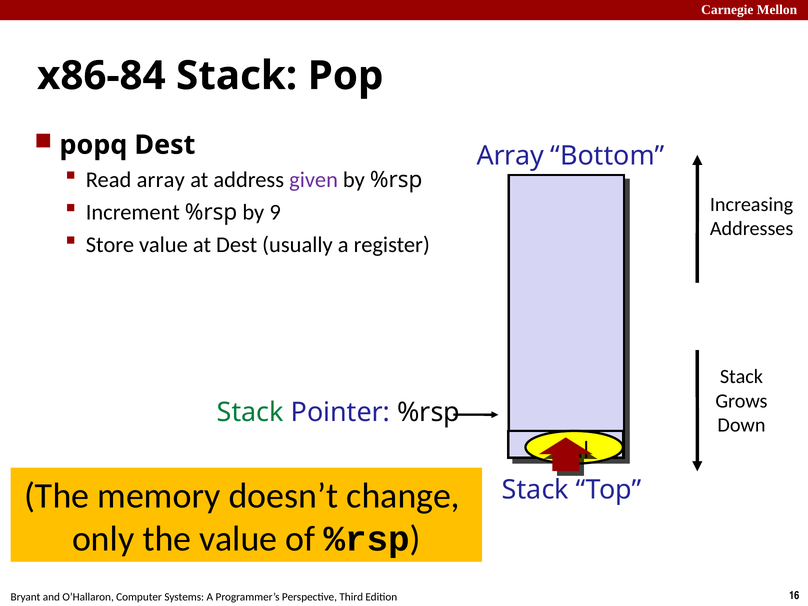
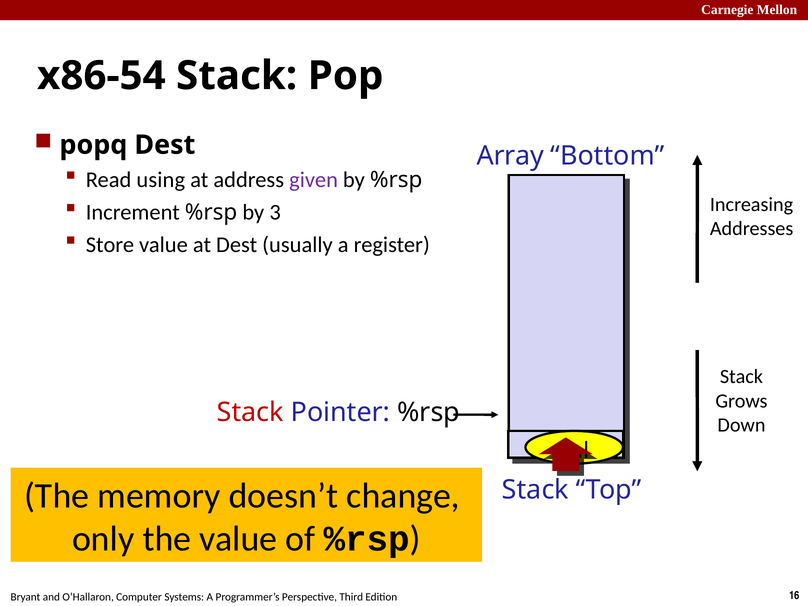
x86-84: x86-84 -> x86-54 (101, 76)
Read array: array -> using (161, 180)
9: 9 -> 3 (275, 212)
Stack colour: green -> red (250, 412)
